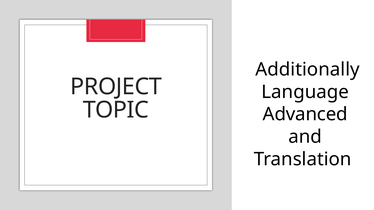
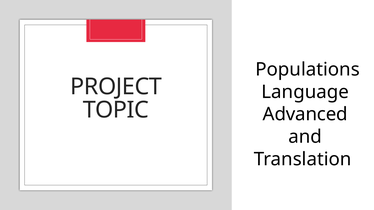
Additionally: Additionally -> Populations (308, 70)
